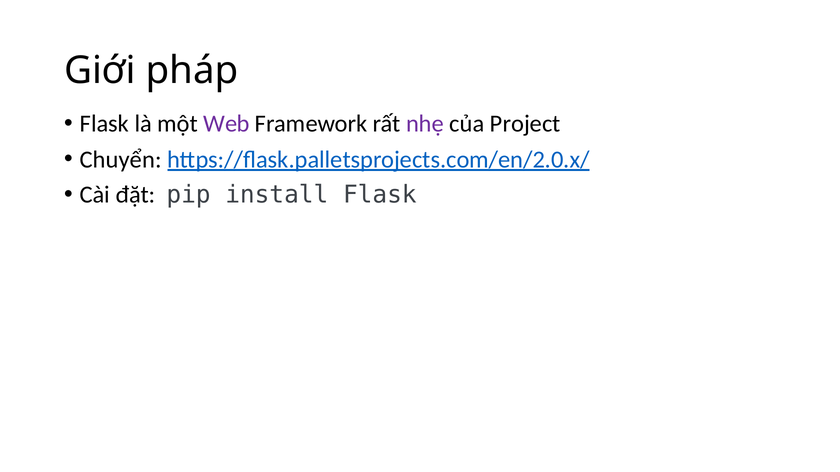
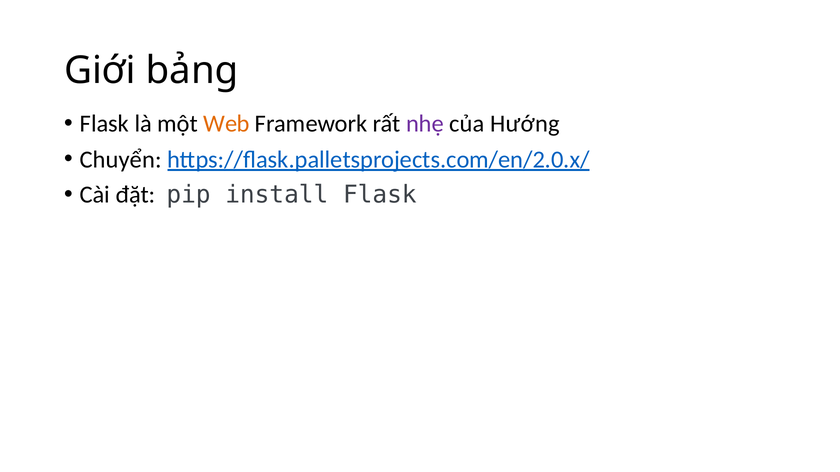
pháp: pháp -> bảng (192, 71)
Web colour: purple -> orange (227, 124)
Project: Project -> Hướng (525, 124)
